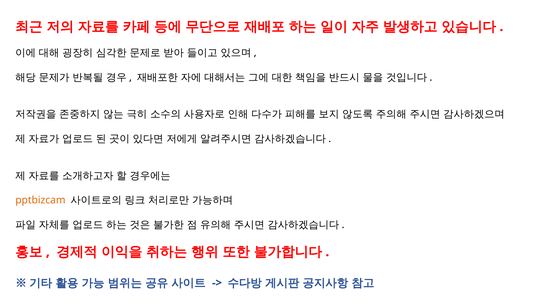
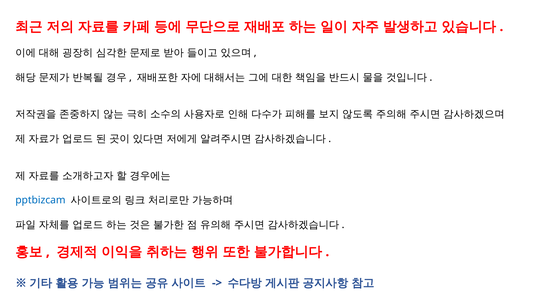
pptbizcam colour: orange -> blue (40, 200)
